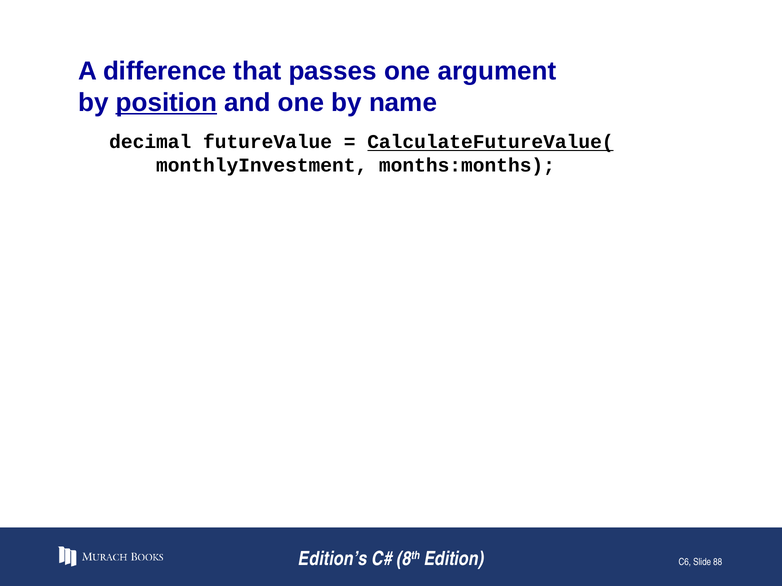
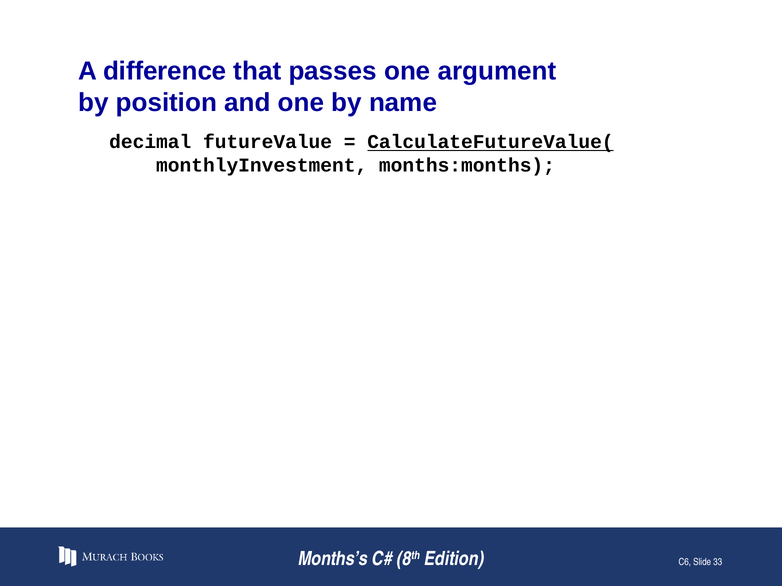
position underline: present -> none (166, 103)
Edition’s: Edition’s -> Months’s (333, 559)
88: 88 -> 33 (718, 563)
